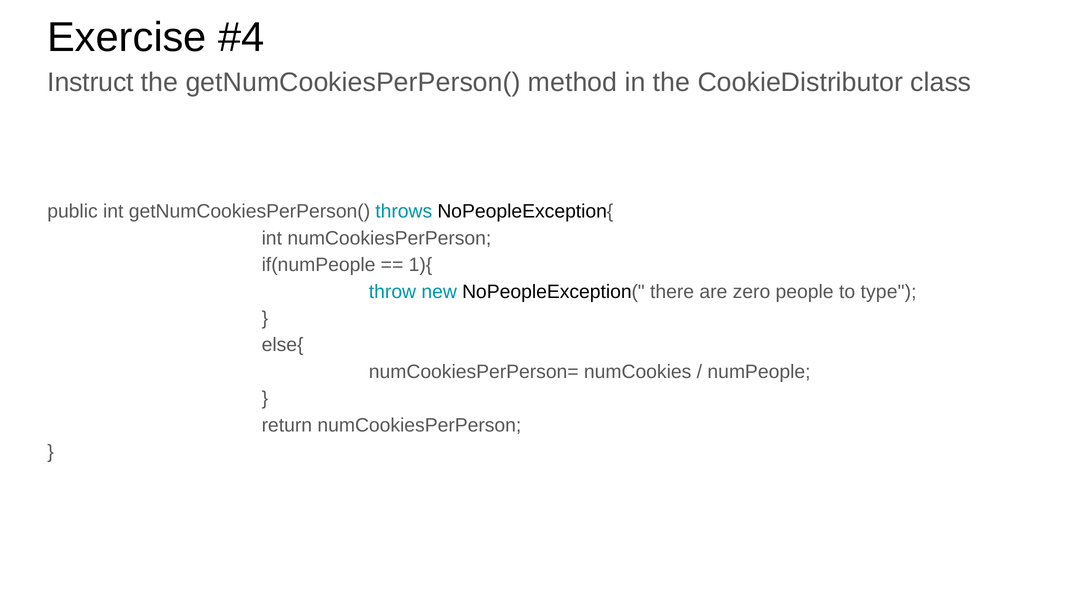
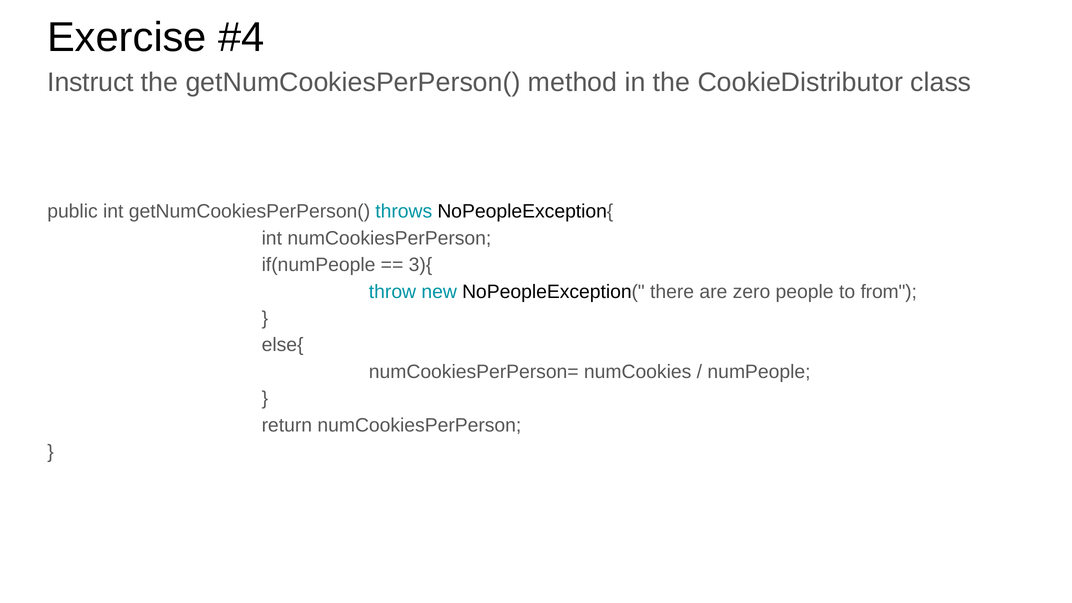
1){: 1){ -> 3){ (420, 265)
type: type -> from (889, 292)
